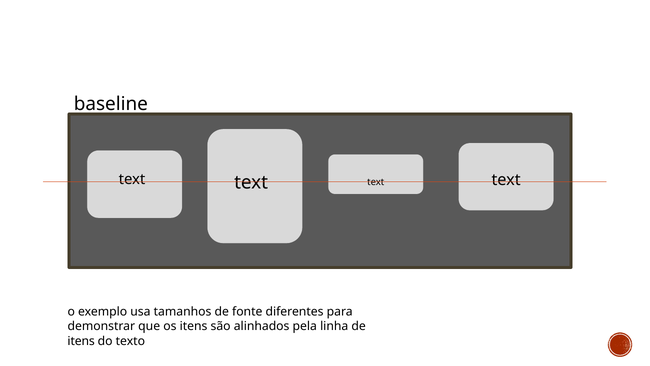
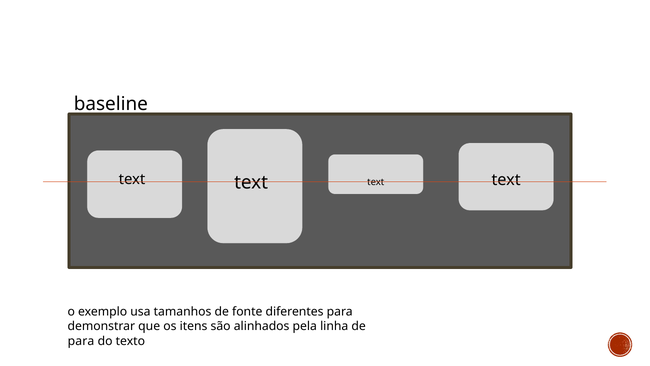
itens: itens -> para (81, 341)
